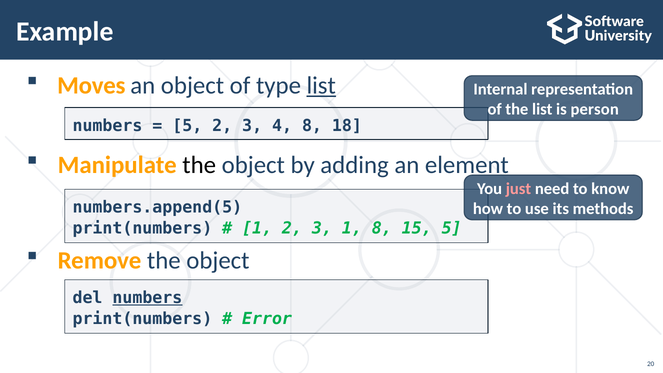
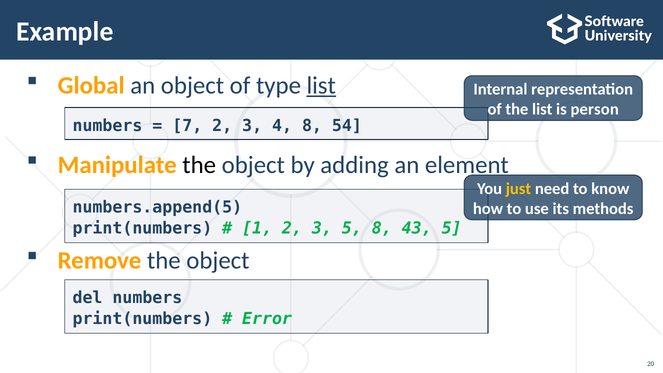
Moves: Moves -> Global (91, 86)
5: 5 -> 7 (187, 126)
18: 18 -> 54 (347, 126)
just colour: pink -> yellow (518, 189)
3 1: 1 -> 5 (352, 228)
15: 15 -> 43 (417, 228)
numbers underline: present -> none (147, 298)
